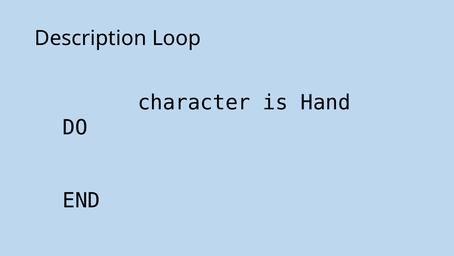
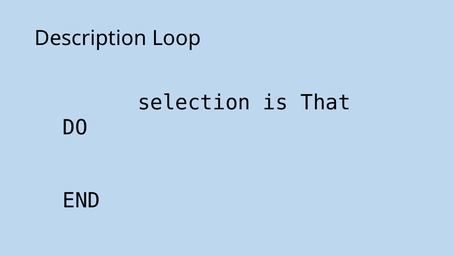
character: character -> selection (194, 102)
Hand: Hand -> That (326, 102)
